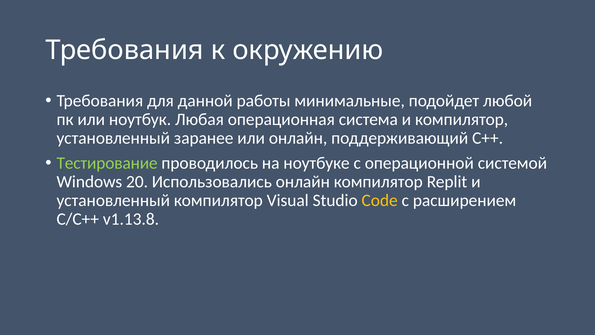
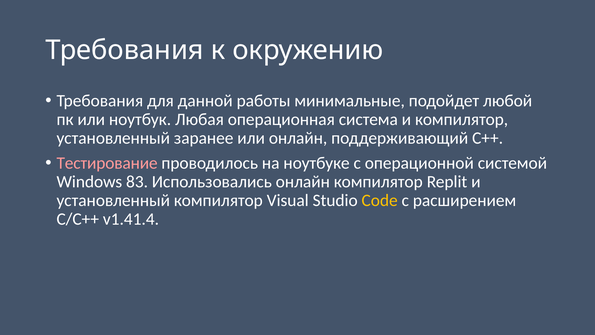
Тестирование colour: light green -> pink (107, 163)
20: 20 -> 83 (137, 182)
v1.13.8: v1.13.8 -> v1.41.4 (131, 219)
